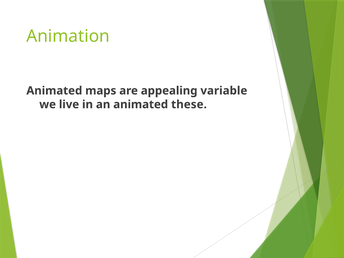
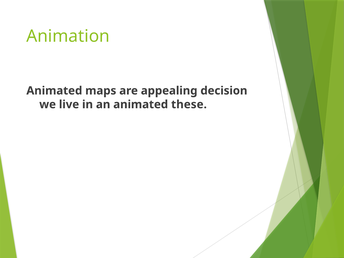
variable: variable -> decision (224, 91)
